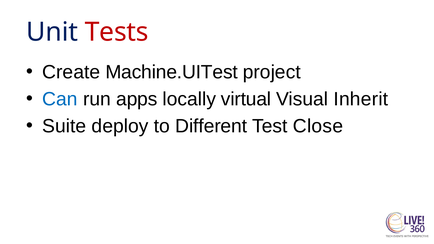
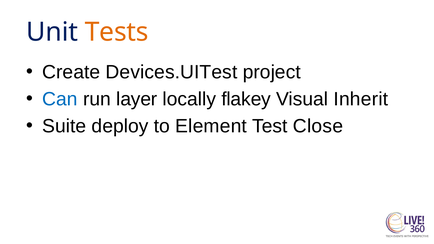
Tests colour: red -> orange (117, 32)
Machine.UITest: Machine.UITest -> Devices.UITest (171, 72)
apps: apps -> layer (137, 99)
virtual: virtual -> flakey (246, 99)
Different: Different -> Element (211, 126)
